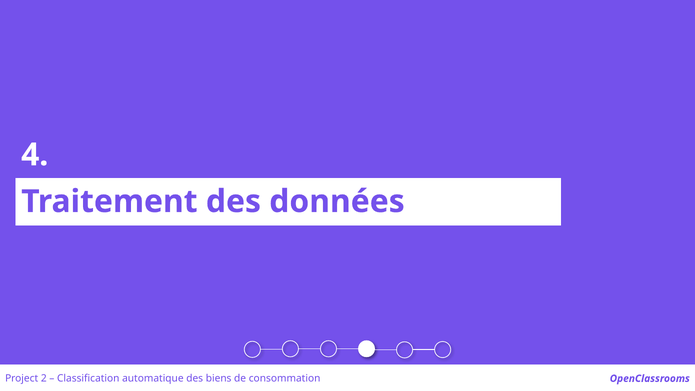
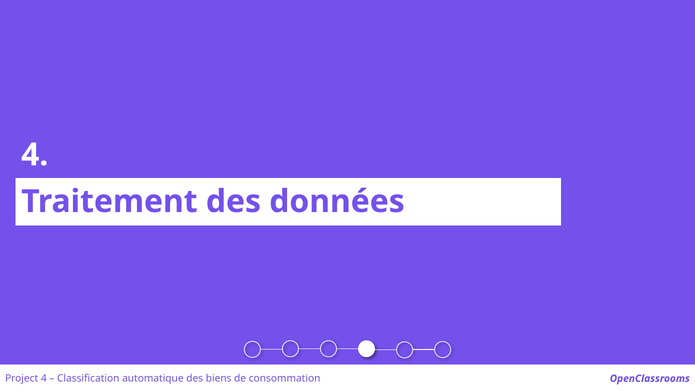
Project 2: 2 -> 4 (44, 378)
